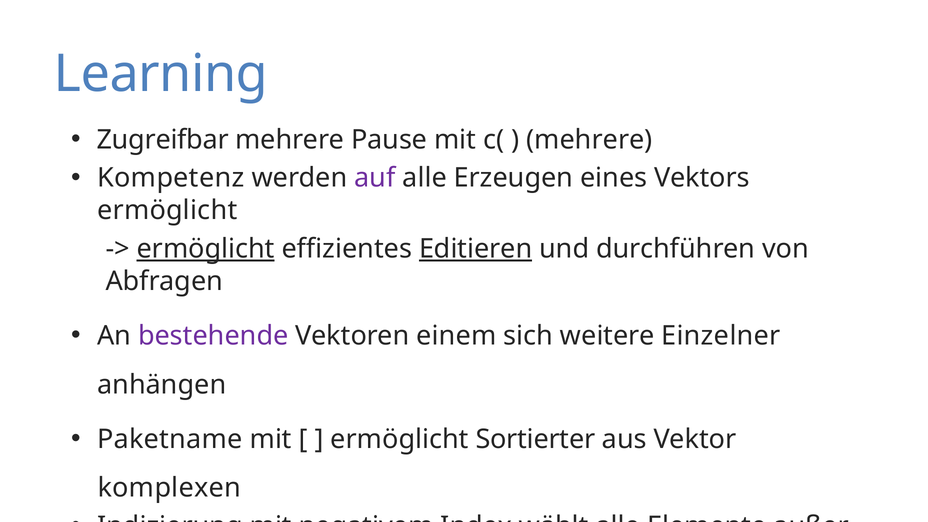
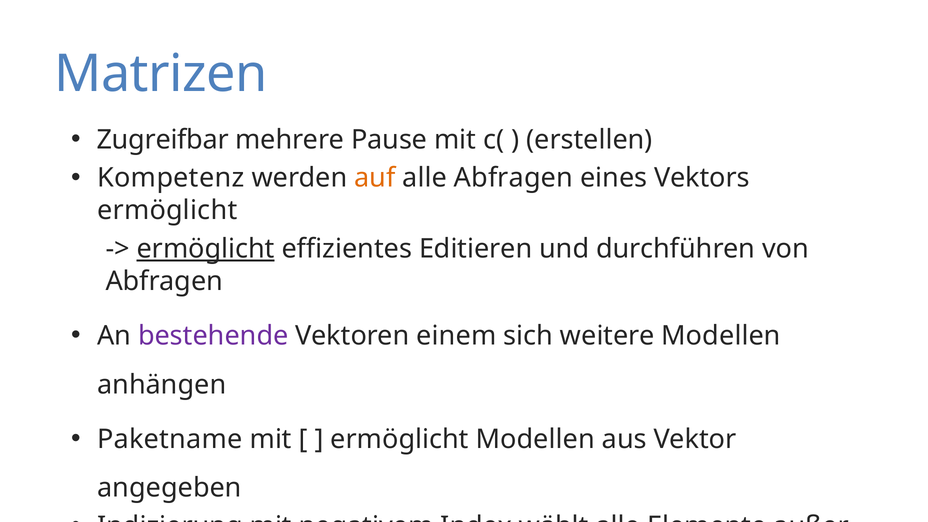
Learning: Learning -> Matrizen (161, 74)
mehrere: mehrere -> erstellen (589, 140)
auf colour: purple -> orange (375, 178)
alle Erzeugen: Erzeugen -> Abfragen (513, 178)
Editieren underline: present -> none (476, 249)
weitere Einzelner: Einzelner -> Modellen (721, 336)
ermöglicht Sortierter: Sortierter -> Modellen (535, 439)
komplexen: komplexen -> angegeben (169, 488)
